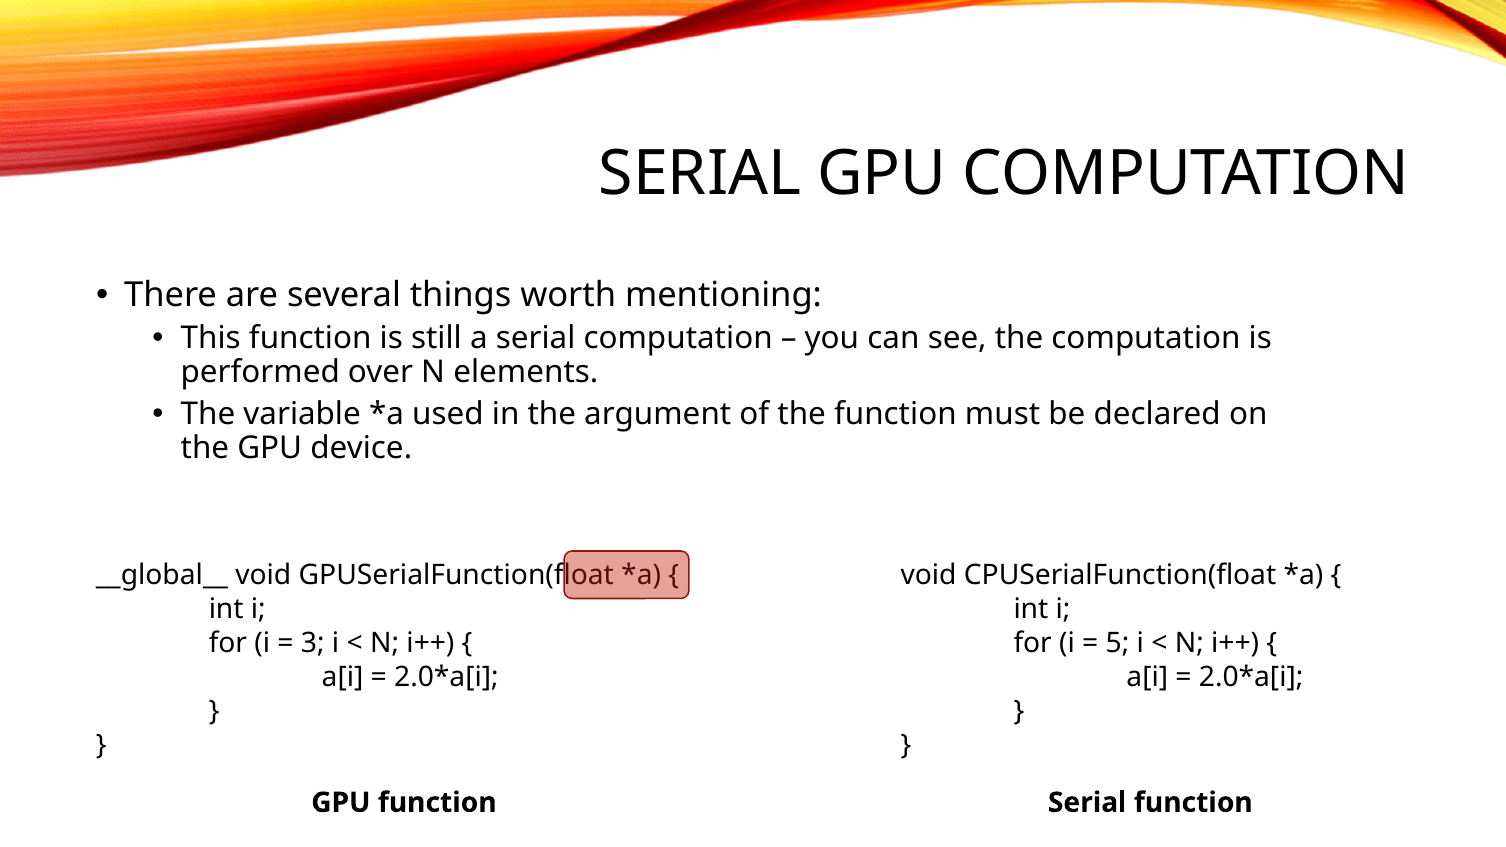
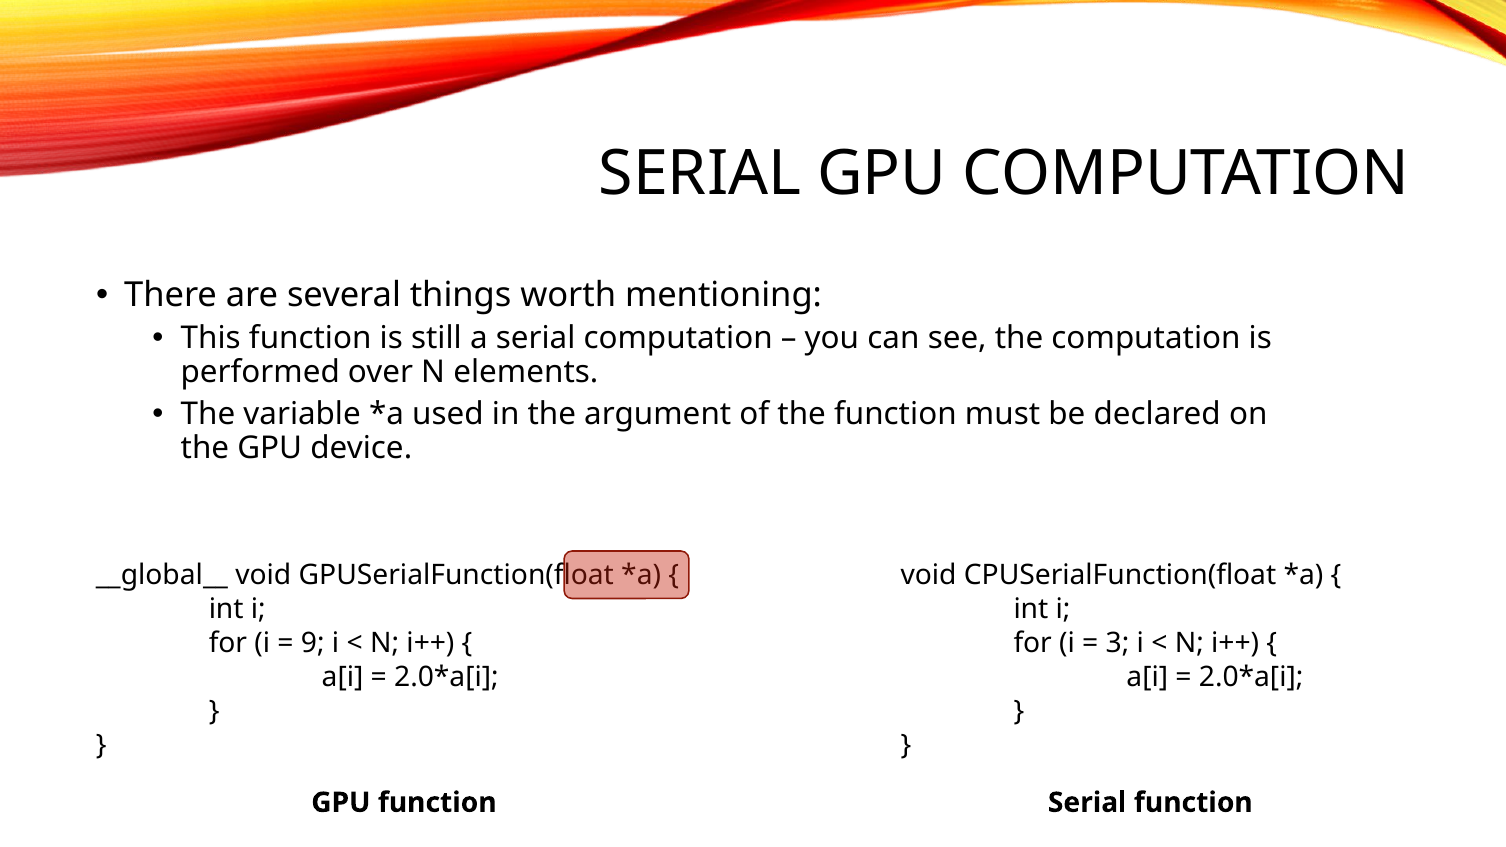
3: 3 -> 9 (313, 643)
5: 5 -> 3 (1118, 643)
